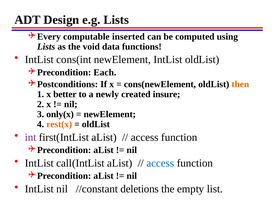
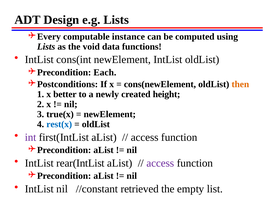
inserted: inserted -> instance (128, 37)
insure: insure -> height (167, 94)
only(x: only(x -> true(x (60, 114)
rest(x colour: orange -> blue (59, 124)
call(IntList: call(IntList -> rear(IntList (80, 163)
access colour: blue -> purple (160, 163)
deletions: deletions -> retrieved (140, 189)
